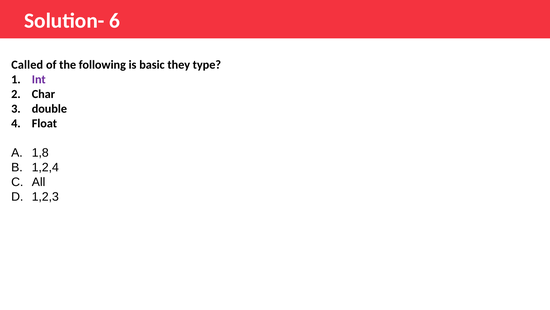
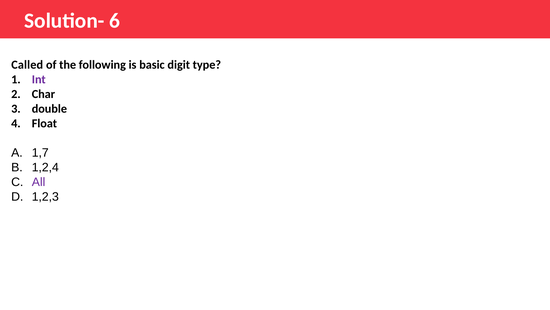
they: they -> digit (179, 65)
1,8: 1,8 -> 1,7 (40, 153)
All colour: black -> purple (39, 182)
